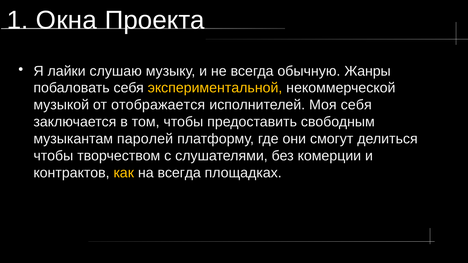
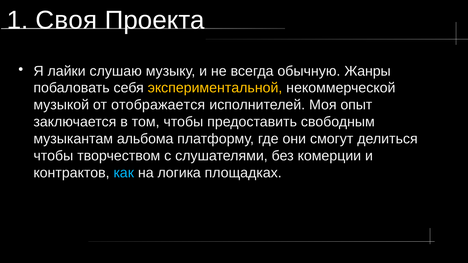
Окна: Окна -> Своя (66, 20)
Моя себя: себя -> опыт (356, 105)
паролей: паролей -> альбома (145, 139)
как colour: yellow -> light blue (124, 173)
на всегда: всегда -> логика (179, 173)
